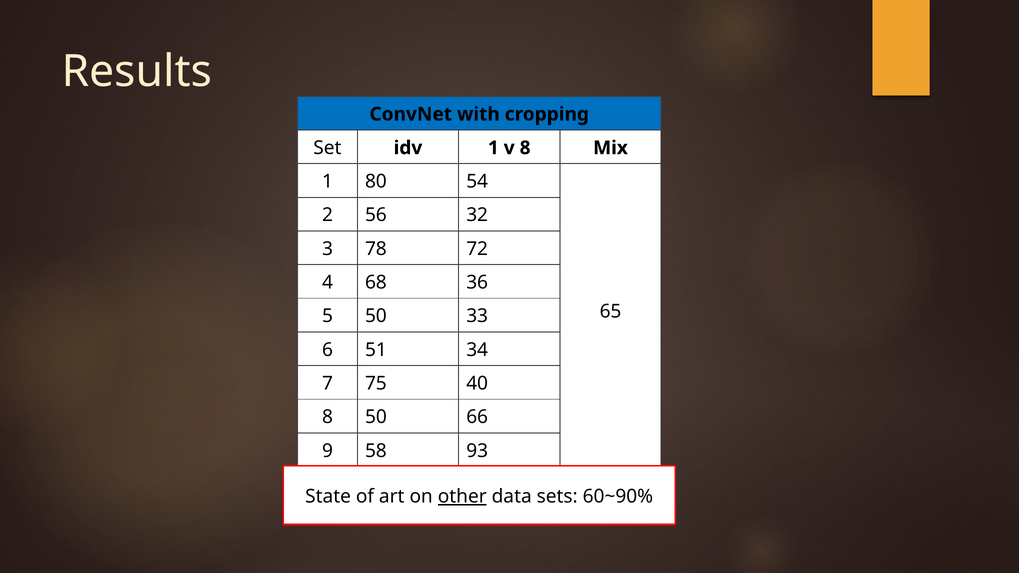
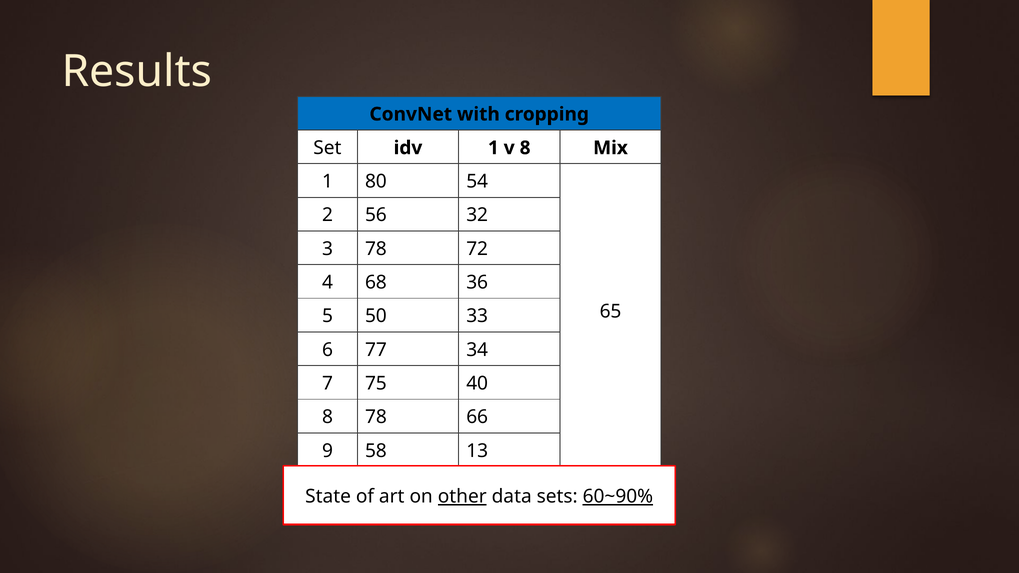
51: 51 -> 77 (376, 350)
8 50: 50 -> 78 (376, 417)
93: 93 -> 13 (477, 451)
60~90% underline: none -> present (618, 497)
